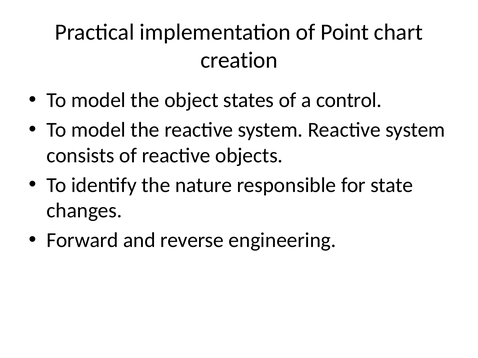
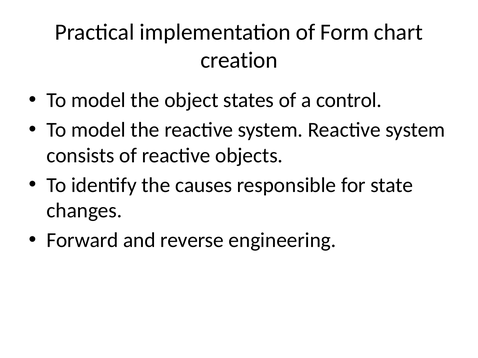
Point: Point -> Form (345, 32)
nature: nature -> causes (204, 185)
